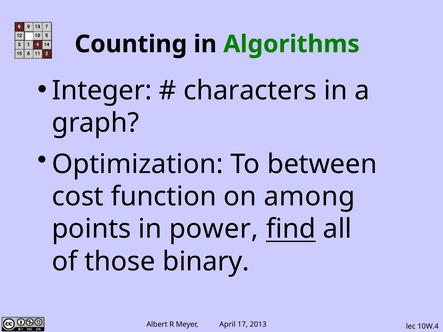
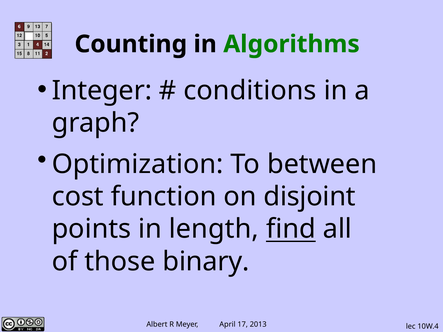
characters: characters -> conditions (250, 90)
among: among -> disjoint (310, 197)
power: power -> length (214, 229)
